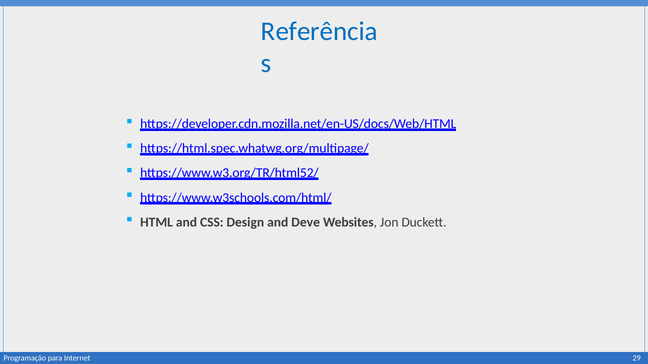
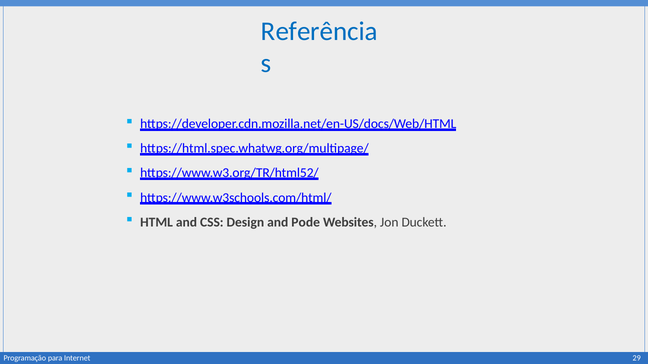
Deve: Deve -> Pode (306, 223)
